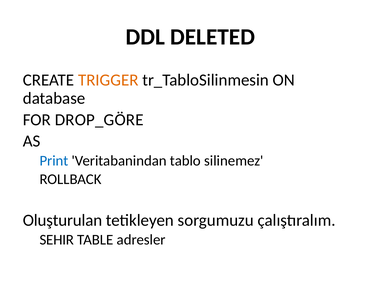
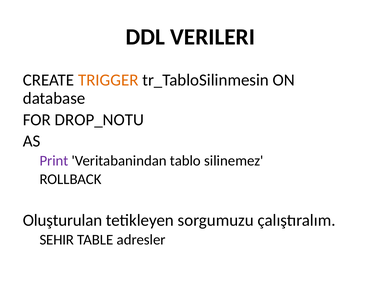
DELETED: DELETED -> VERILERI (213, 37)
DROP_GÖRE: DROP_GÖRE -> DROP_NOTU (99, 120)
Print colour: blue -> purple (54, 160)
